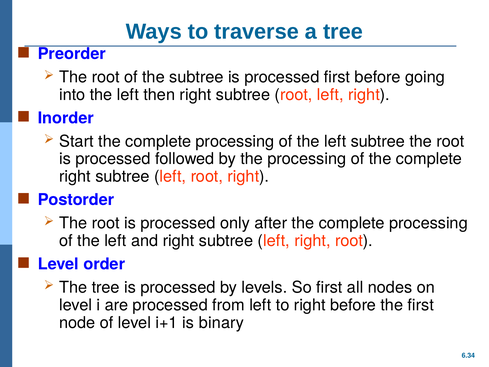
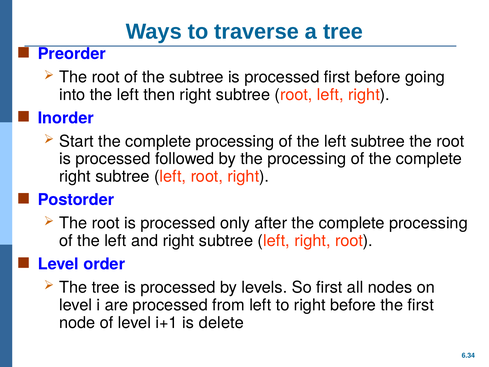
binary: binary -> delete (221, 322)
